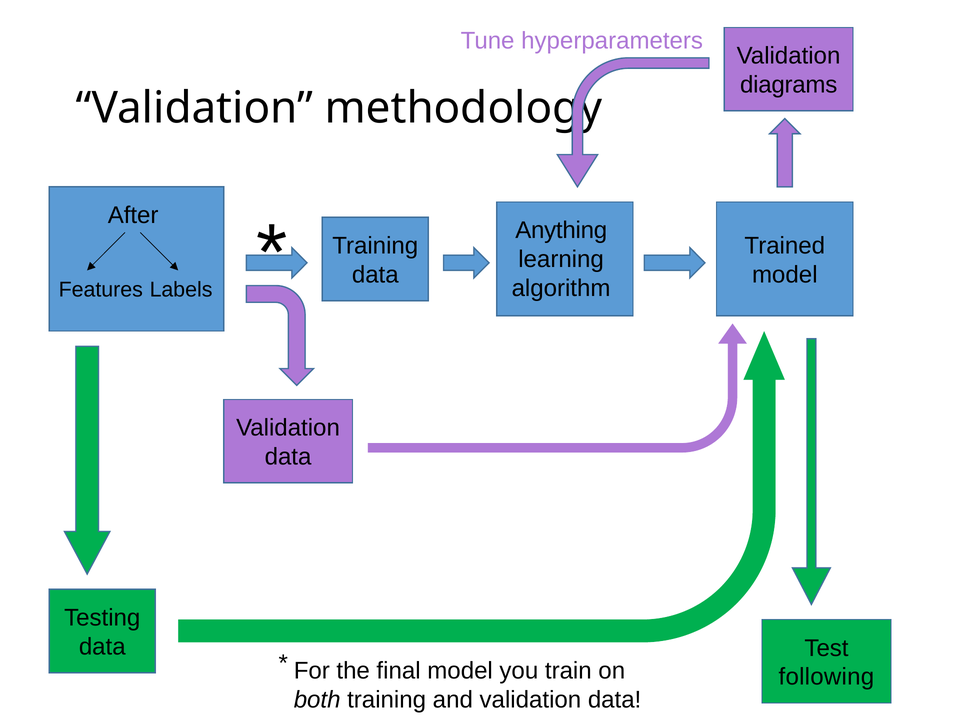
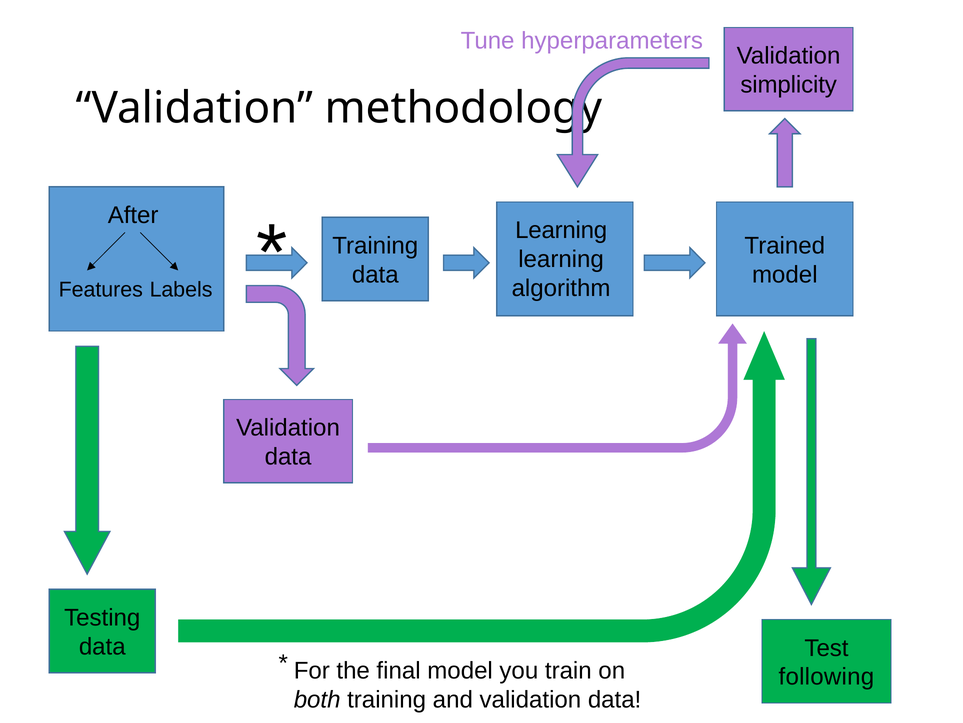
diagrams: diagrams -> simplicity (789, 85)
Anything: Anything -> Learning (561, 230)
